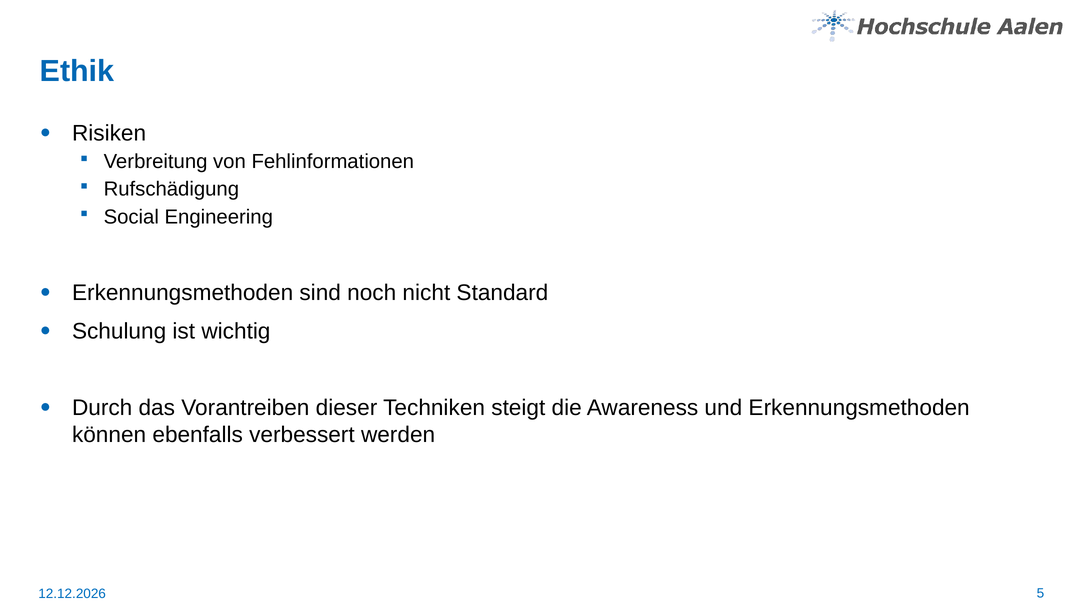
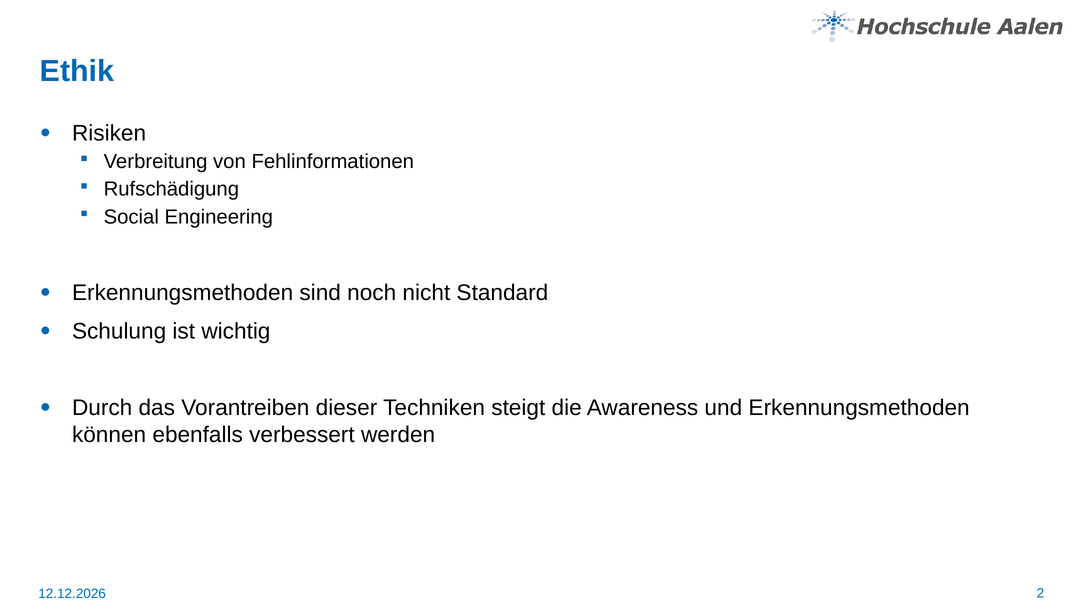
5: 5 -> 2 (1040, 594)
